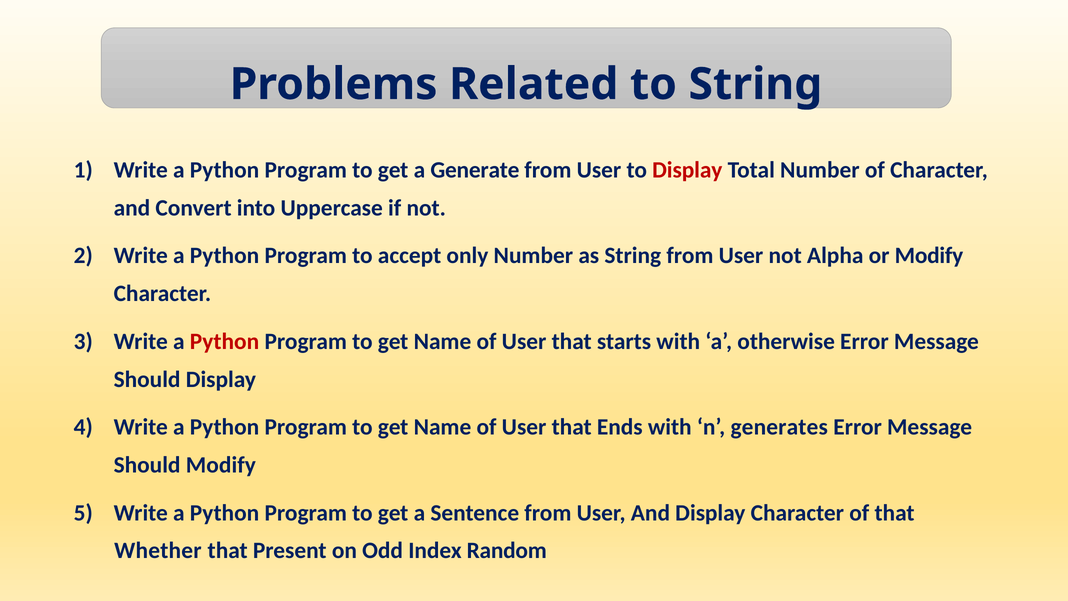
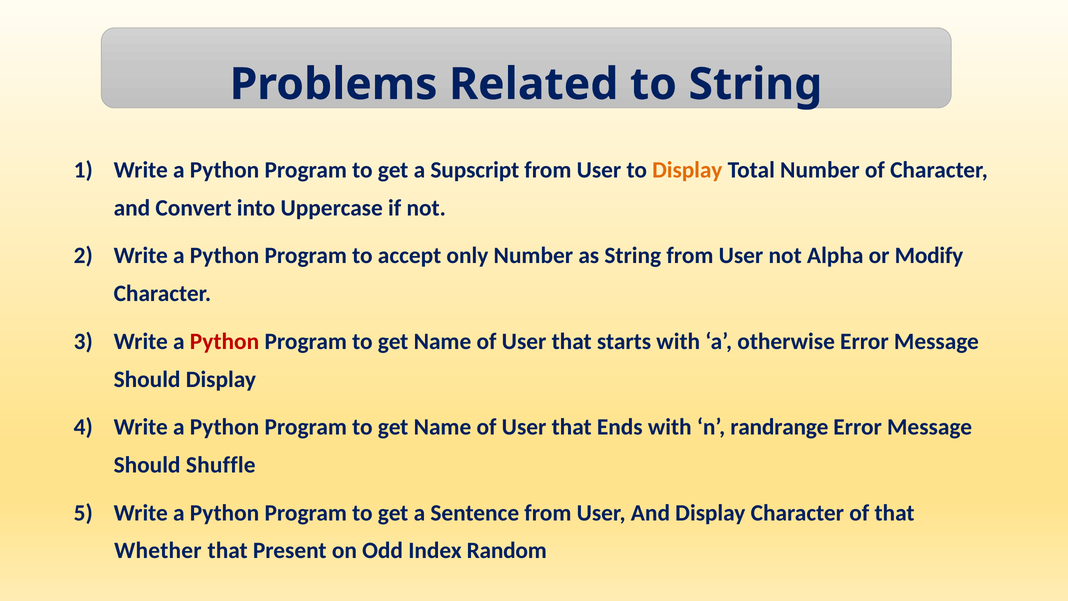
Generate: Generate -> Supscript (475, 170)
Display colour: red -> orange (687, 170)
generates: generates -> randrange (779, 427)
Should Modify: Modify -> Shuffle (221, 465)
